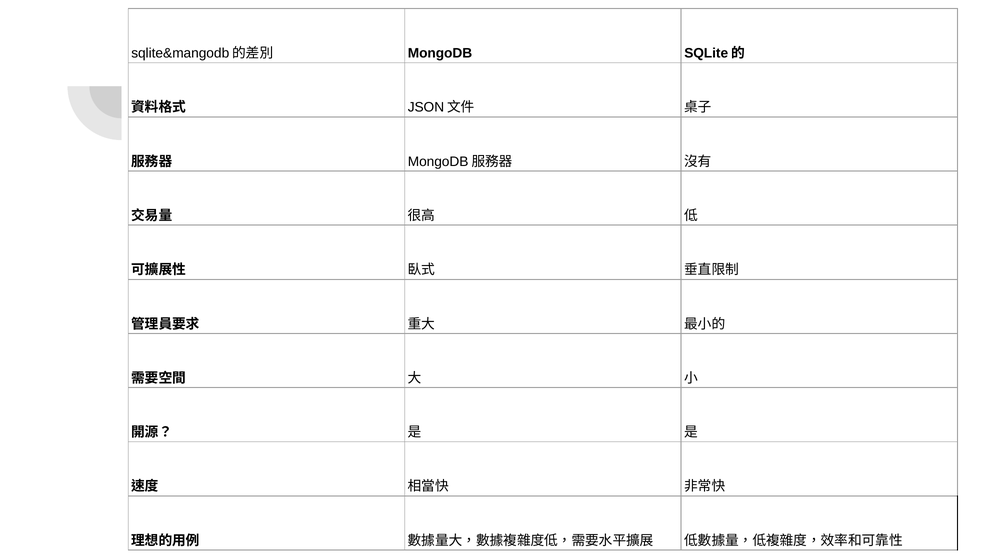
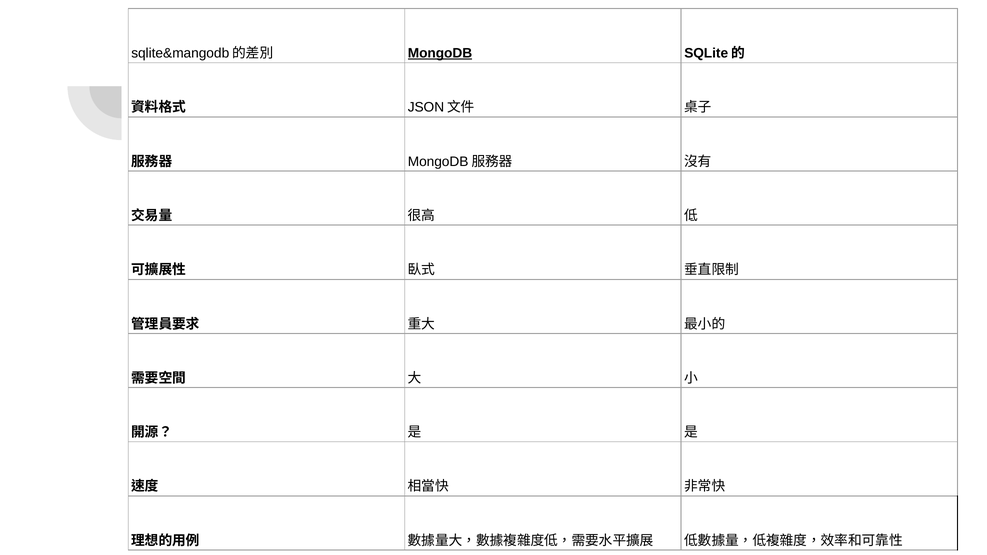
MongoDB underline: none -> present (440, 53)
